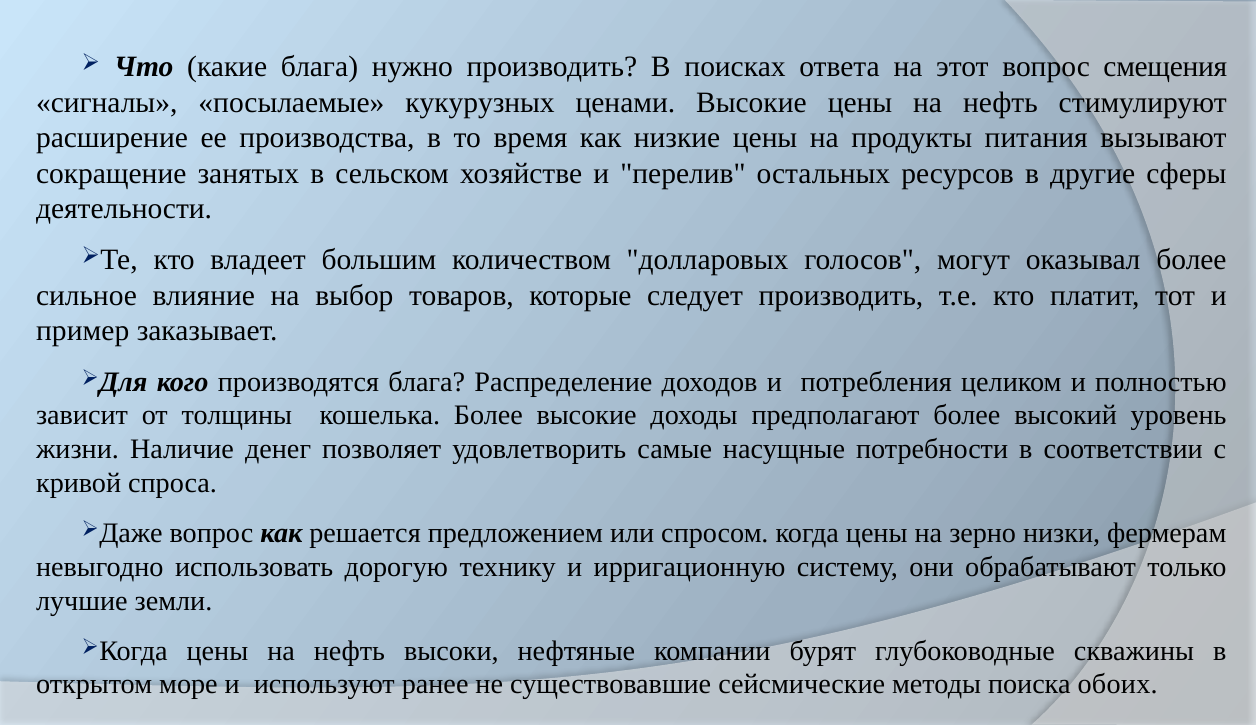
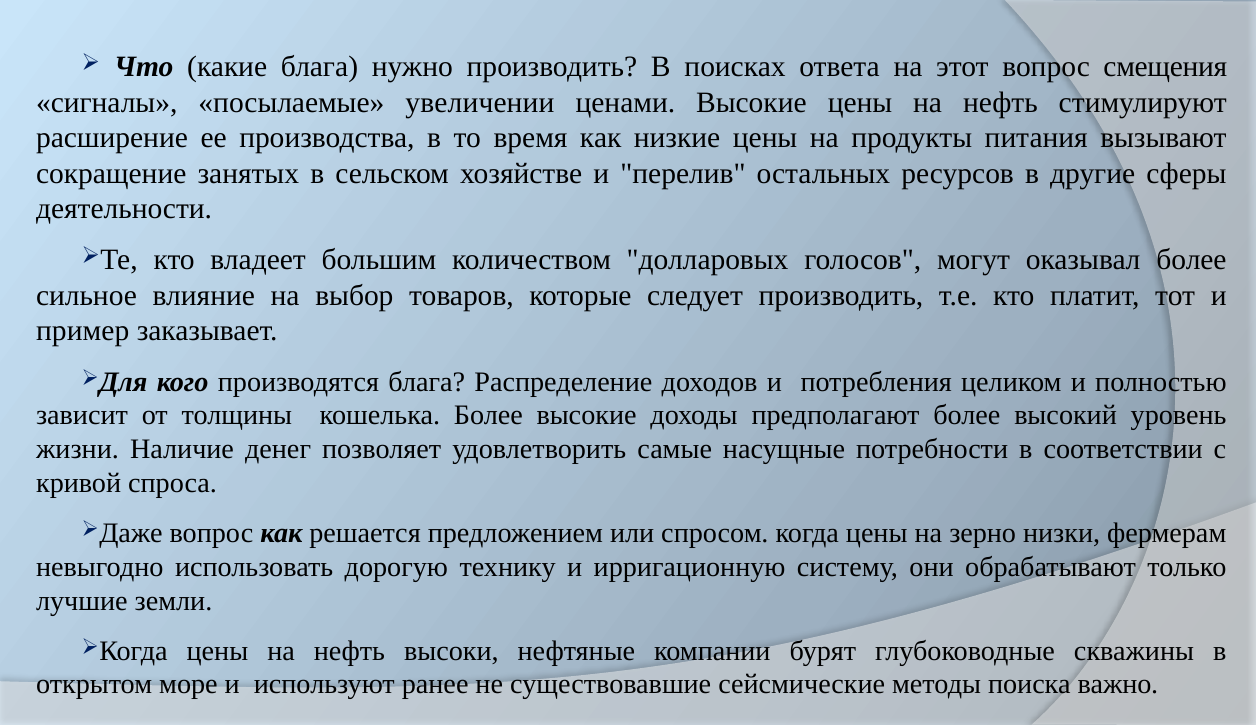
кукурузных: кукурузных -> увеличении (480, 102)
обоих: обоих -> важно (1118, 685)
